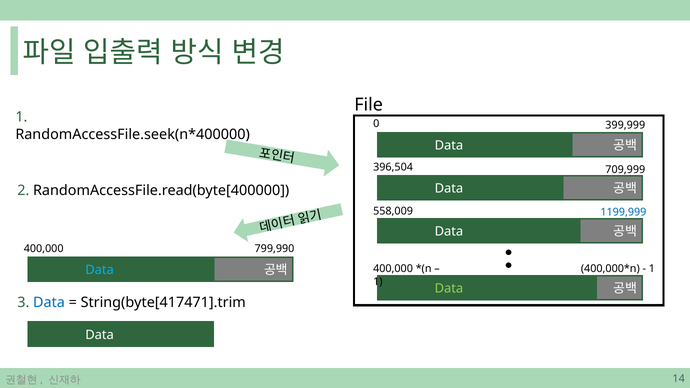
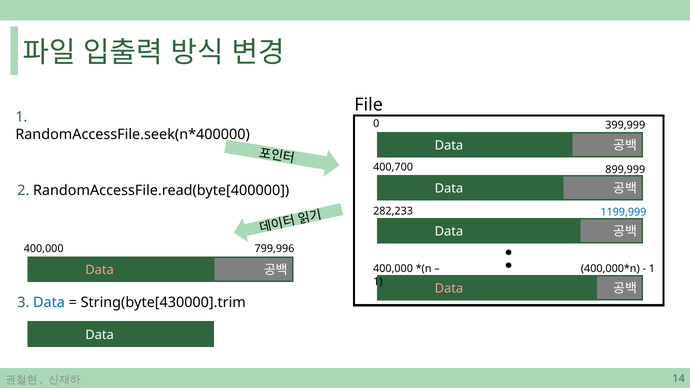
396,504: 396,504 -> 400,700 (393, 167)
709,999: 709,999 -> 899,999 (625, 169)
558,009: 558,009 -> 282,233 (393, 211)
799,990: 799,990 -> 799,996 (274, 249)
Data colour: light blue -> pink (100, 270)
Data colour: light green -> pink (449, 289)
String(byte[417471].trim: String(byte[417471].trim -> String(byte[430000].trim (163, 303)
